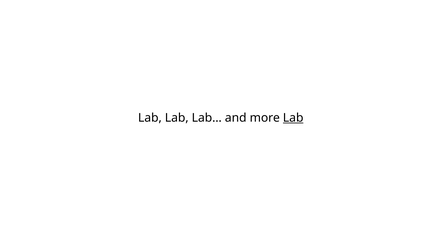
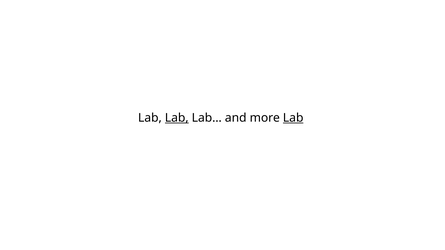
Lab underline: none -> present (177, 118)
